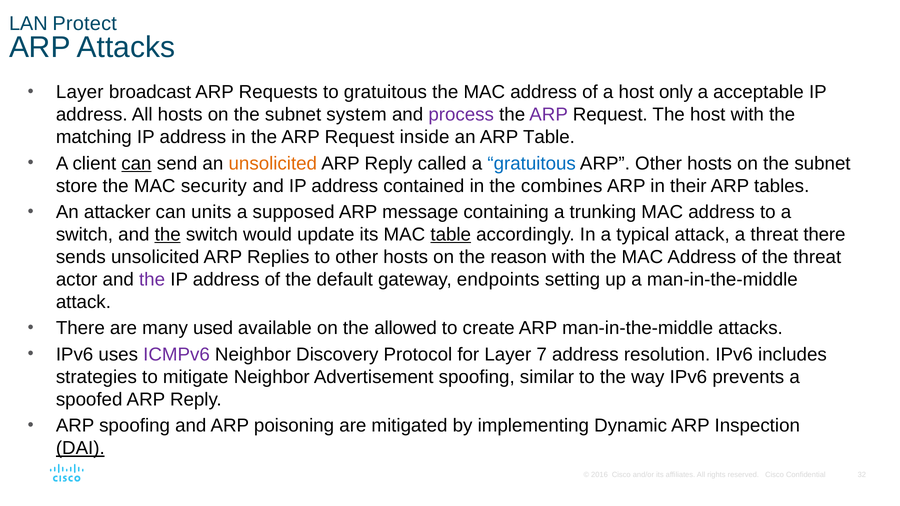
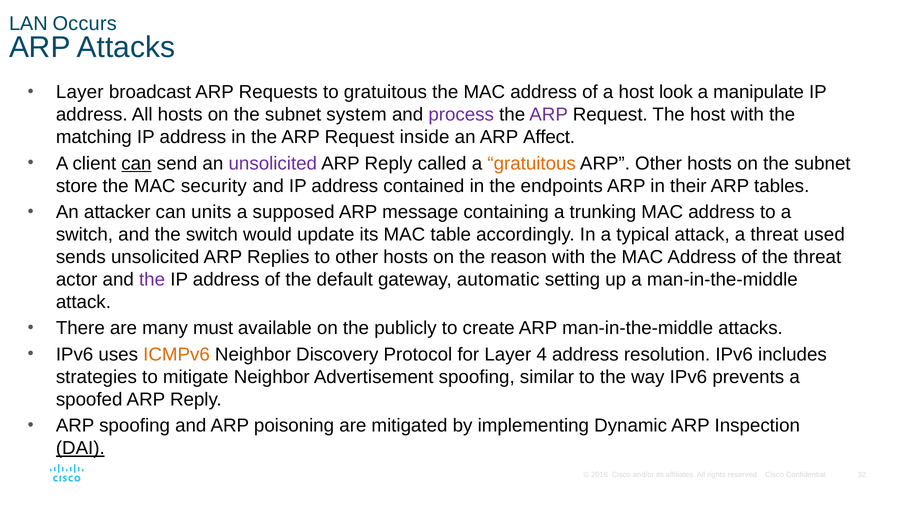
Protect: Protect -> Occurs (85, 24)
only: only -> look (676, 92)
acceptable: acceptable -> manipulate (759, 92)
ARP Table: Table -> Affect (549, 137)
unsolicited colour: orange -> purple (273, 163)
gratuitous colour: blue -> orange (532, 163)
combines: combines -> endpoints (562, 186)
the underline: present -> none (168, 235)
table underline: present -> none (451, 235)
threat there: there -> used (824, 235)
endpoints: endpoints -> automatic (498, 280)
used: used -> must (213, 328)
allowed: allowed -> publicly (405, 328)
ICMPv6 colour: purple -> orange (177, 355)
7: 7 -> 4 (542, 355)
